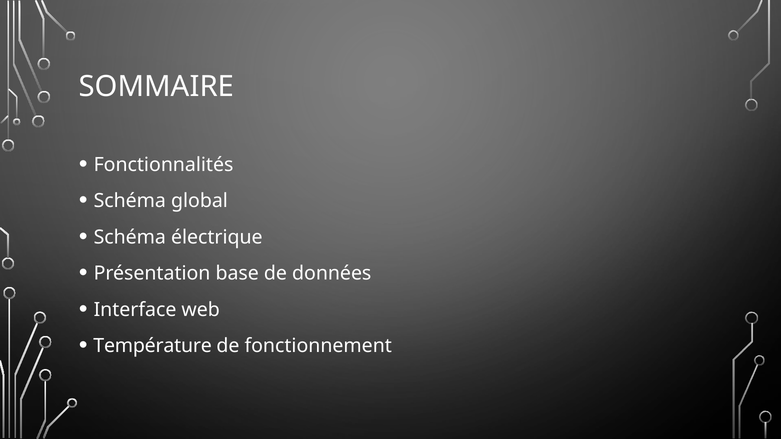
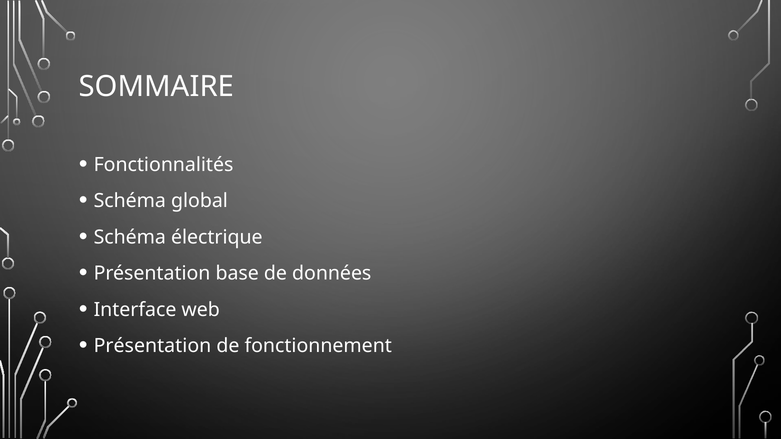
Température: Température -> Présentation (152, 346)
